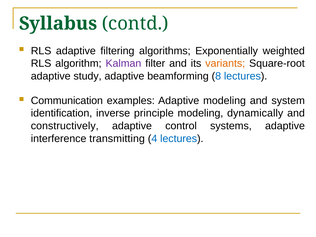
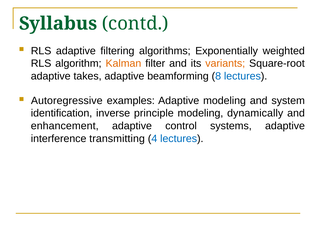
Kalman colour: purple -> orange (123, 63)
study: study -> takes (88, 76)
Communication: Communication -> Autoregressive (67, 101)
constructively: constructively -> enhancement (65, 126)
